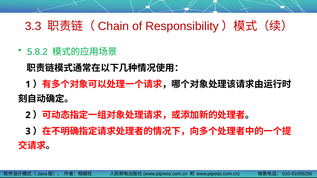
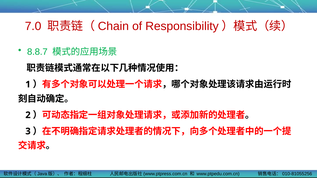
3.3: 3.3 -> 7.0 (33, 26)
5.8.2: 5.8.2 -> 8.8.7 (37, 52)
